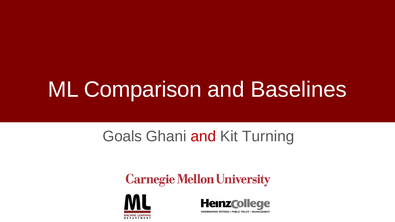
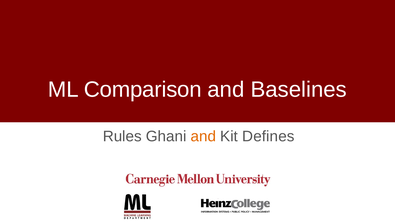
Goals: Goals -> Rules (122, 137)
and colour: red -> orange (203, 137)
Turning: Turning -> Defines (268, 137)
